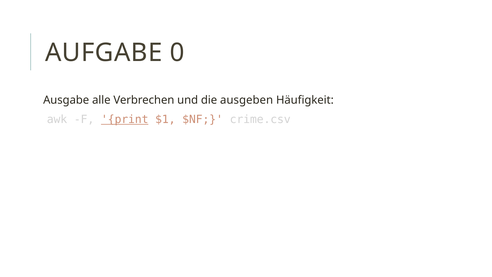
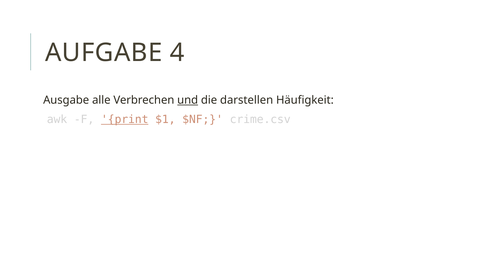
0: 0 -> 4 (177, 53)
und underline: none -> present (188, 100)
ausgeben: ausgeben -> darstellen (247, 100)
